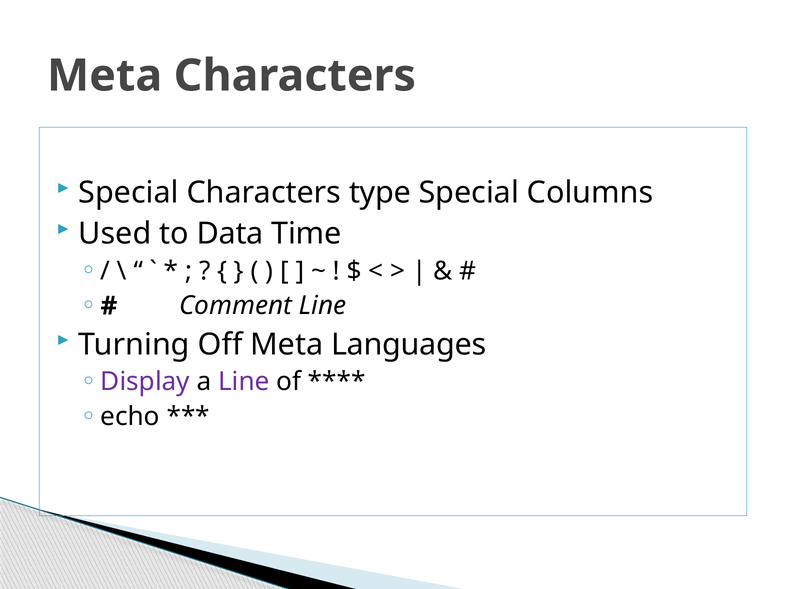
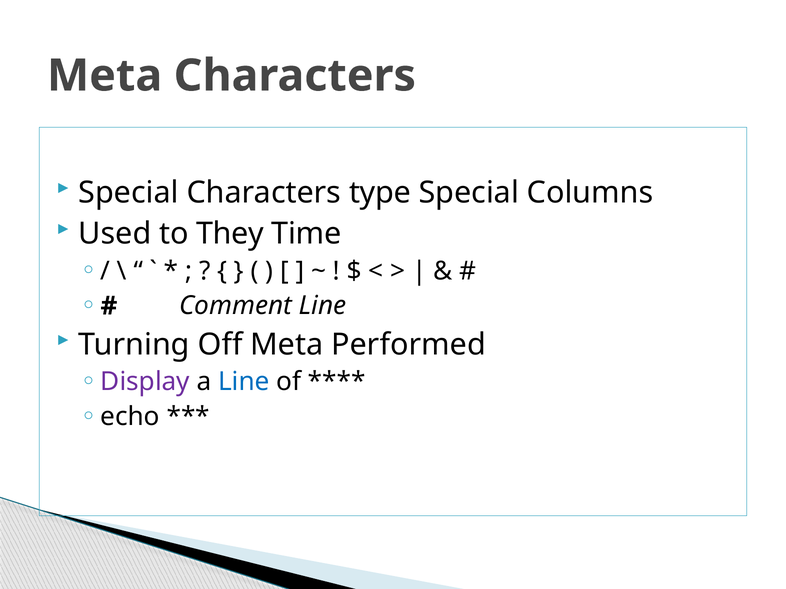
Data: Data -> They (230, 234)
Languages: Languages -> Performed (409, 345)
Line colour: purple -> blue (244, 382)
